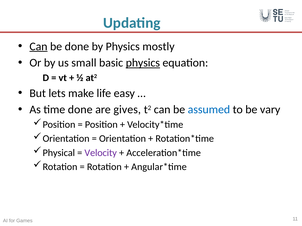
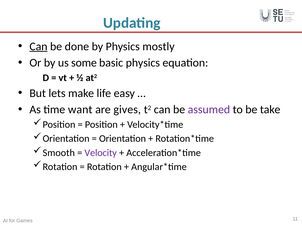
small: small -> some (84, 63)
physics underline: present -> none (143, 63)
time done: done -> want (80, 110)
assumed colour: blue -> purple (209, 110)
vary: vary -> take (270, 110)
Physical: Physical -> Smooth (59, 153)
